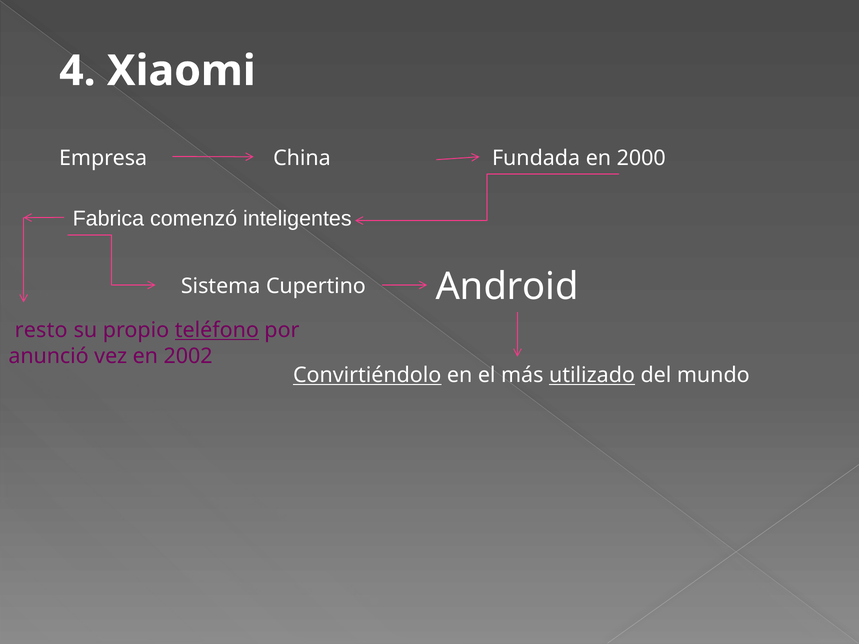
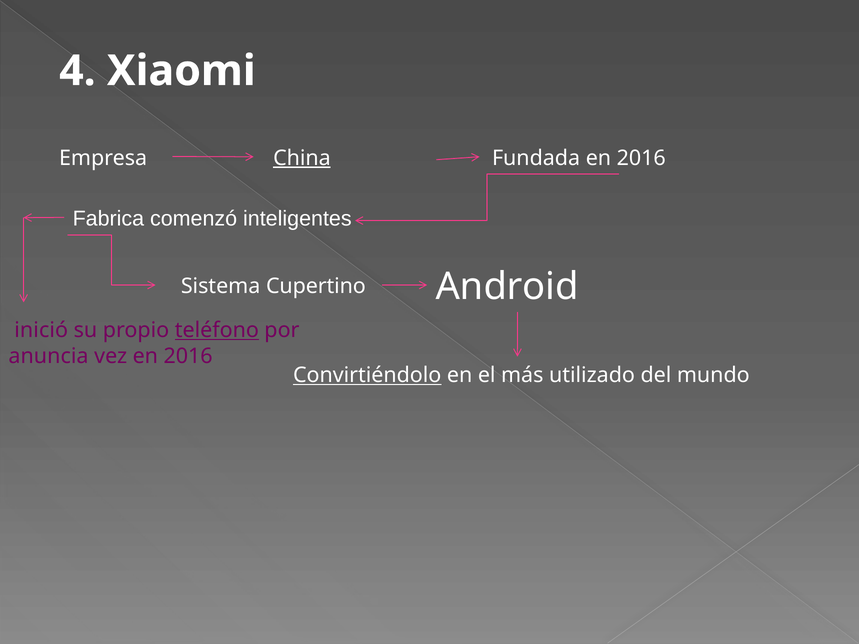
China underline: none -> present (302, 158)
Fundada en 2000: 2000 -> 2016 (641, 158)
resto: resto -> inició (41, 330)
anunció: anunció -> anuncia (48, 356)
vez en 2002: 2002 -> 2016 (188, 356)
utilizado underline: present -> none (592, 375)
